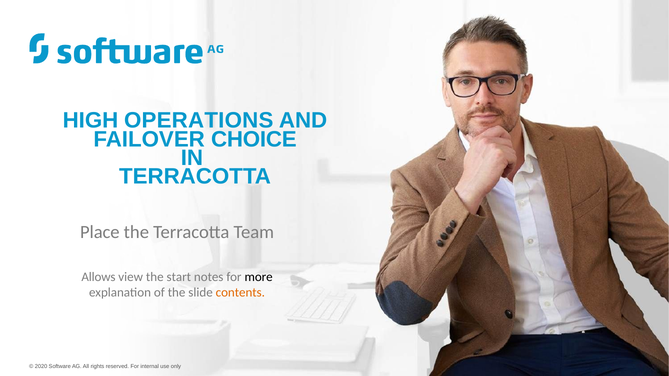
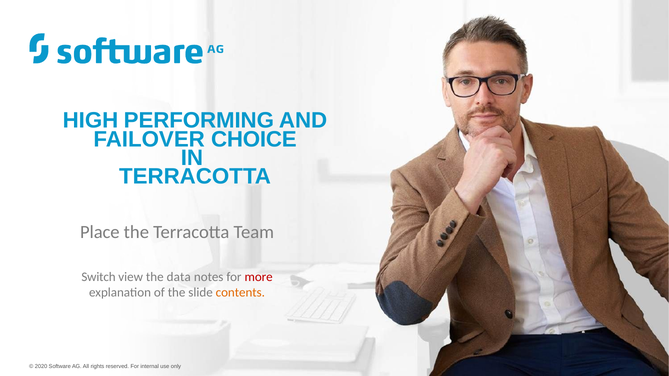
OPERATIONS: OPERATIONS -> PERFORMING (199, 121)
Allows: Allows -> Switch (99, 277)
start: start -> data (179, 277)
more colour: black -> red (259, 277)
